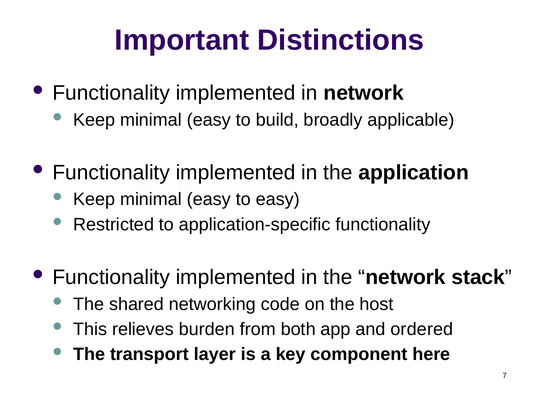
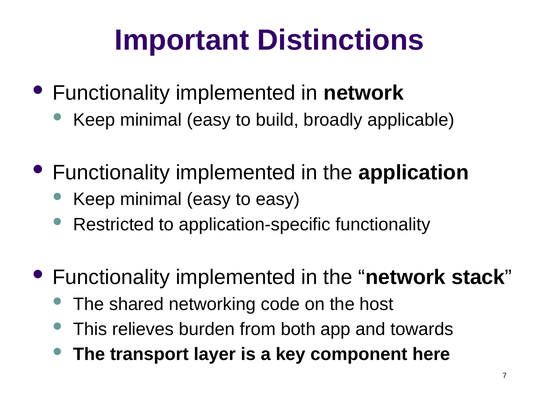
ordered: ordered -> towards (422, 329)
